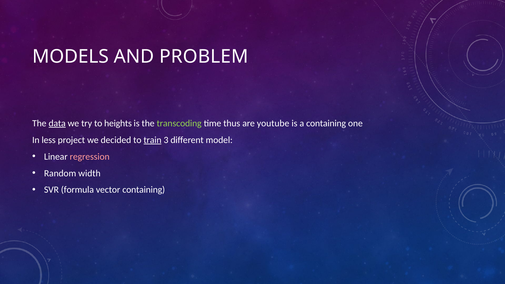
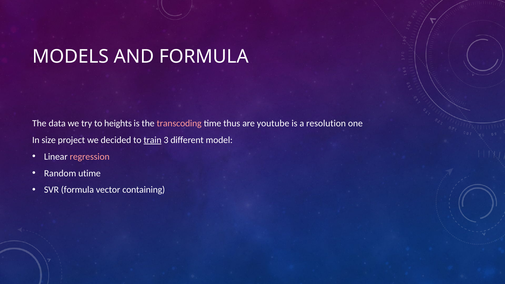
AND PROBLEM: PROBLEM -> FORMULA (204, 57)
data underline: present -> none (57, 123)
transcoding colour: light green -> pink (179, 123)
a containing: containing -> resolution (326, 123)
less: less -> size (49, 140)
width: width -> utime (89, 173)
